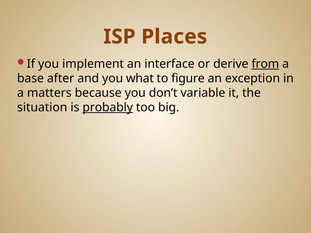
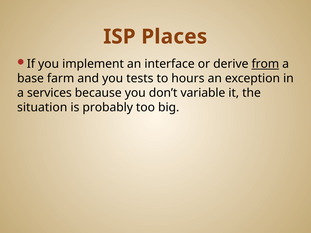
after: after -> farm (61, 79)
what: what -> tests (140, 79)
figure: figure -> hours (188, 79)
matters: matters -> services (49, 93)
probably underline: present -> none (108, 108)
